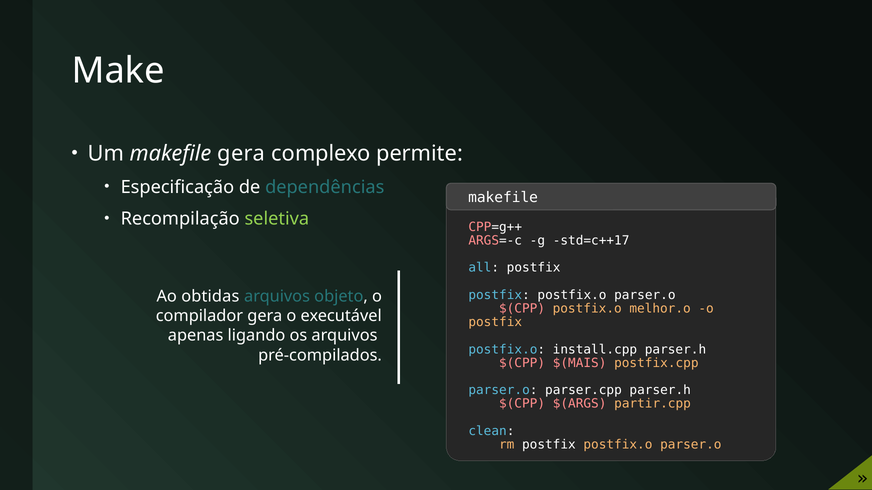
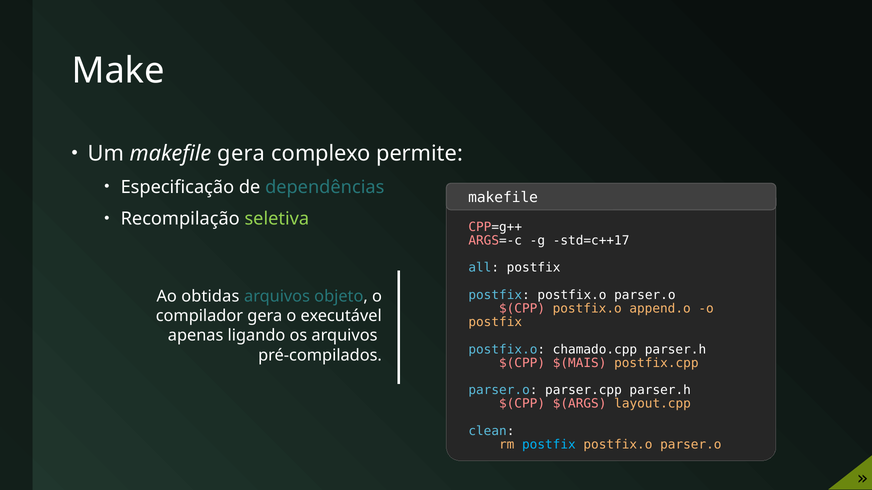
melhor.o: melhor.o -> append.o (660, 309)
install.cpp: install.cpp -> chamado.cpp (595, 350)
partir.cpp: partir.cpp -> layout.cpp (653, 404)
postfix colour: white -> light blue (549, 445)
